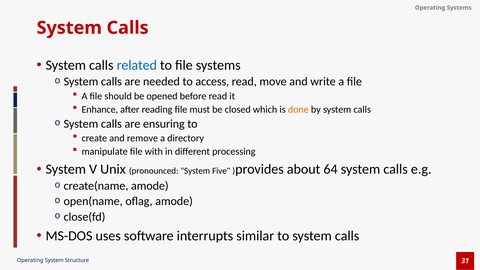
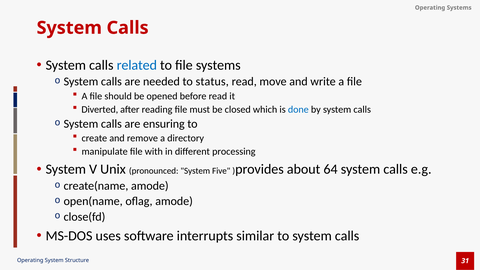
access: access -> status (212, 82)
Enhance: Enhance -> Diverted (100, 109)
done colour: orange -> blue (298, 109)
